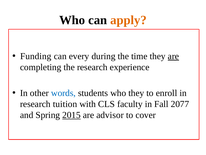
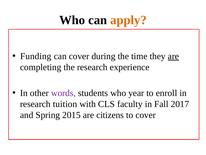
can every: every -> cover (79, 56)
words colour: blue -> purple (63, 93)
who they: they -> year (136, 93)
2077: 2077 -> 2017 (180, 104)
2015 underline: present -> none (71, 115)
advisor: advisor -> citizens (110, 115)
